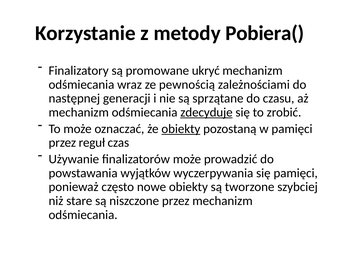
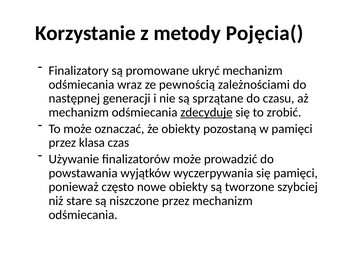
Pobiera(: Pobiera( -> Pojęcia( (265, 33)
obiekty underline: present -> none (181, 129)
reguł: reguł -> klasa (92, 143)
